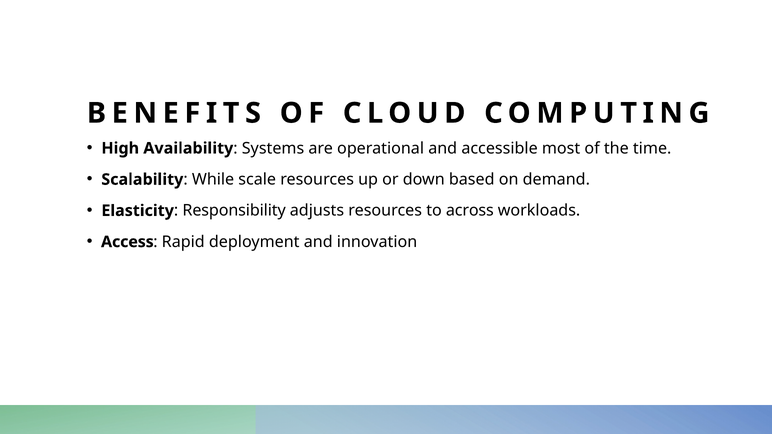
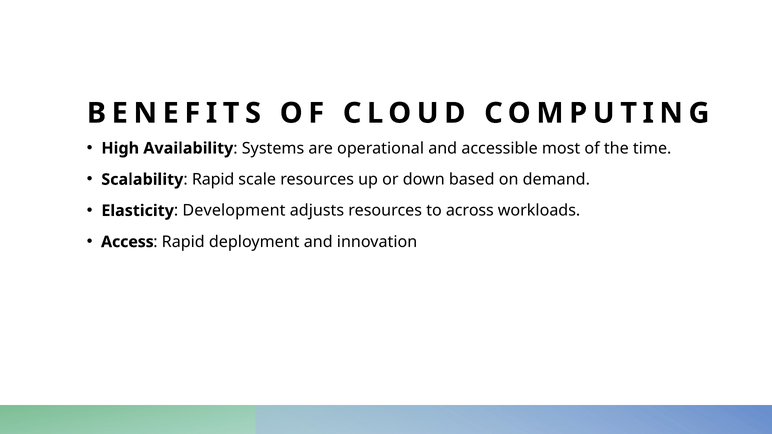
While: While -> Rapid (213, 180)
Responsibility: Responsibility -> Development (234, 211)
